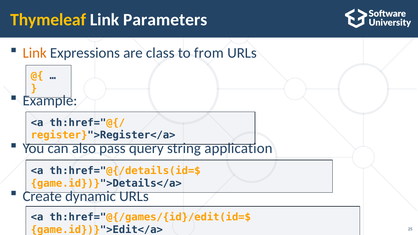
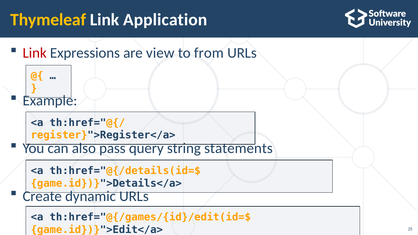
Parameters: Parameters -> Application (165, 20)
Link colour: orange -> red (35, 53)
class: class -> view (160, 53)
application: application -> statements (238, 149)
